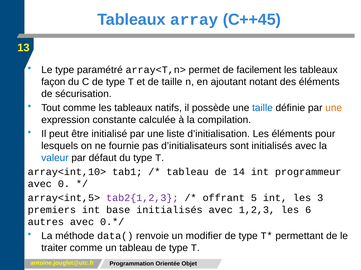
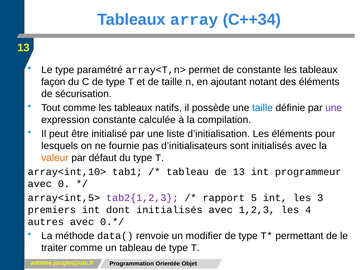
C++45: C++45 -> C++34 (252, 20)
de facilement: facilement -> constante (259, 70)
une colour: orange -> purple (334, 108)
valeur colour: blue -> orange (55, 158)
de 14: 14 -> 13 (239, 172)
offrant: offrant -> rapport (224, 198)
base: base -> dont (118, 210)
6: 6 -> 4 (308, 210)
